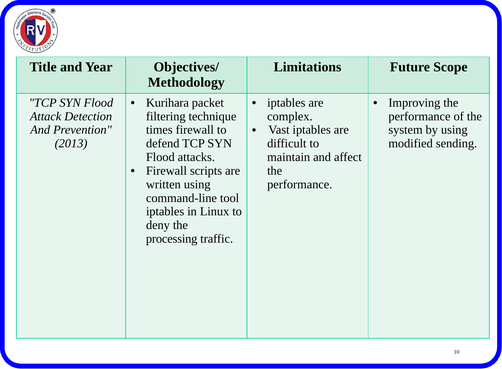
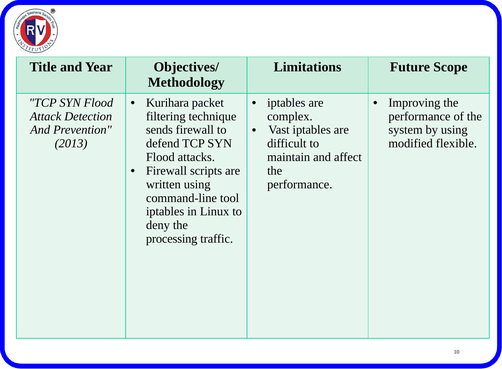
times: times -> sends (159, 130)
sending: sending -> flexible (456, 144)
